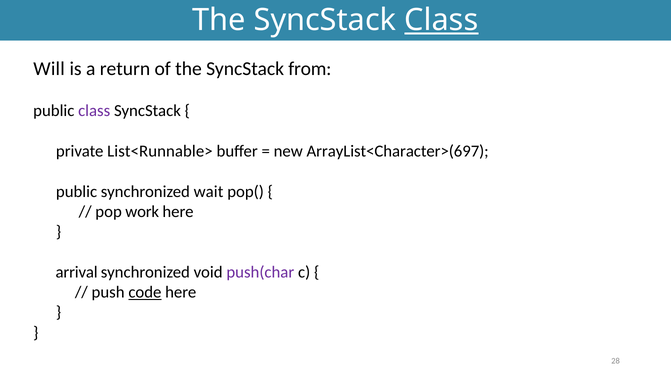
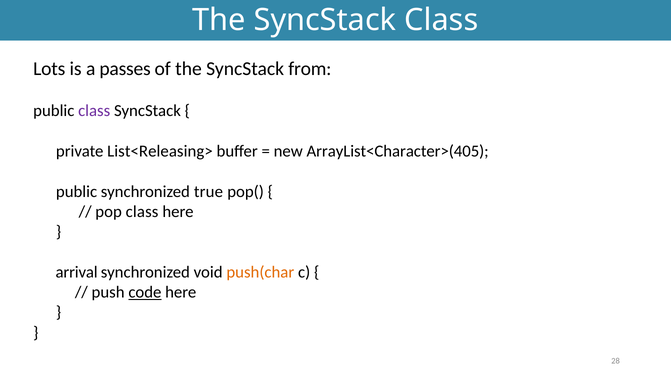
Class underline: present -> none (441, 20)
Will: Will -> Lots (49, 69)
return: return -> passes (125, 69)
List<Runnable>: List<Runnable> -> List<Releasing> (160, 151)
ArrayList<Character>(697: ArrayList<Character>(697 -> ArrayList<Character>(405 (398, 151)
wait: wait -> true (208, 191)
pop work: work -> class (142, 211)
push(char colour: purple -> orange (260, 272)
